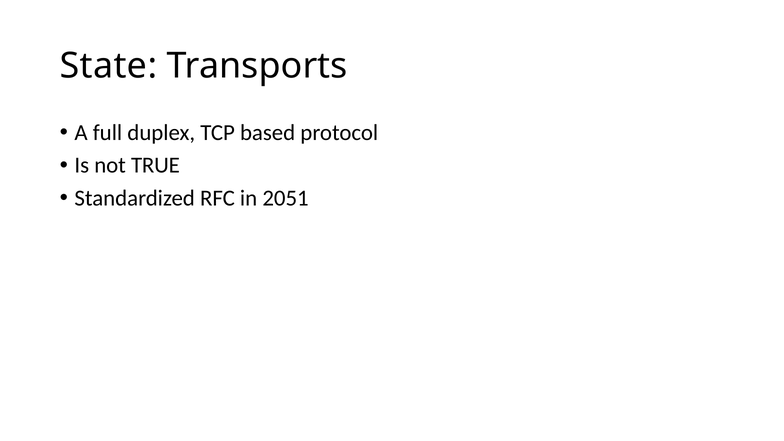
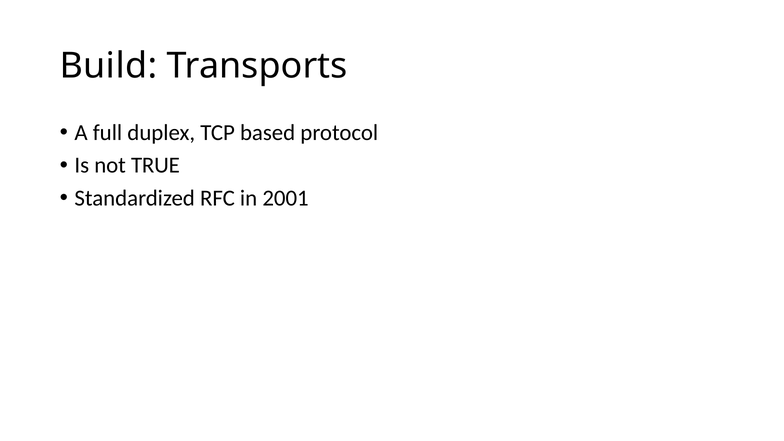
State: State -> Build (108, 66)
2051: 2051 -> 2001 (286, 198)
